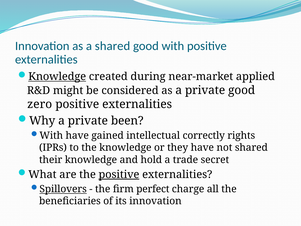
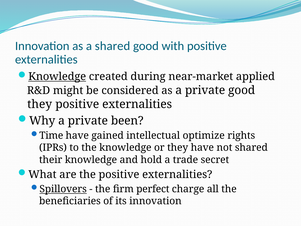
zero: zero -> they (40, 104)
With: With -> Time (51, 135)
correctly: correctly -> optimize (204, 135)
positive underline: present -> none (119, 174)
